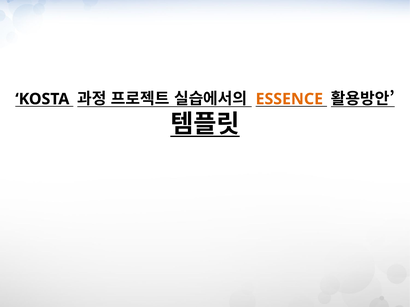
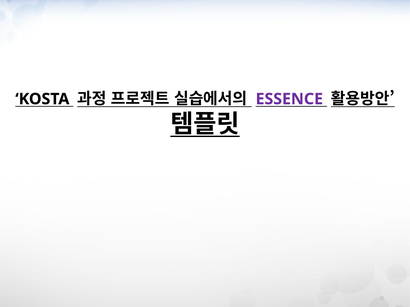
ESSENCE colour: orange -> purple (289, 99)
